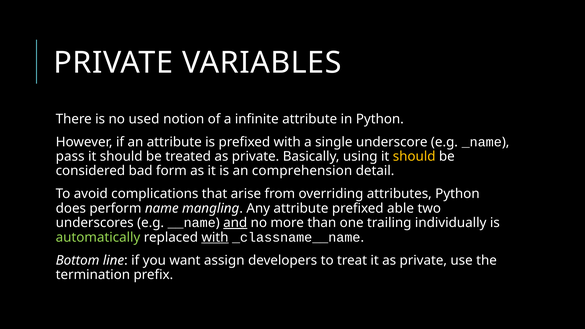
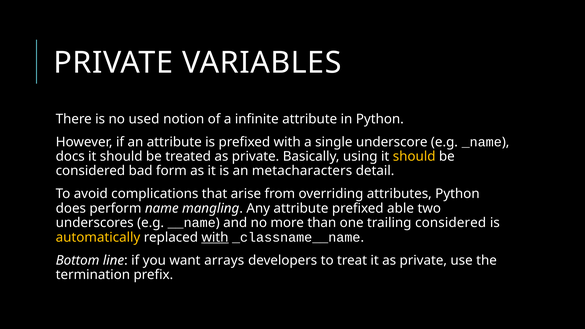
pass: pass -> docs (70, 156)
comprehension: comprehension -> metacharacters (302, 171)
and underline: present -> none (235, 223)
trailing individually: individually -> considered (451, 223)
automatically colour: light green -> yellow (98, 237)
assign: assign -> arrays (224, 260)
